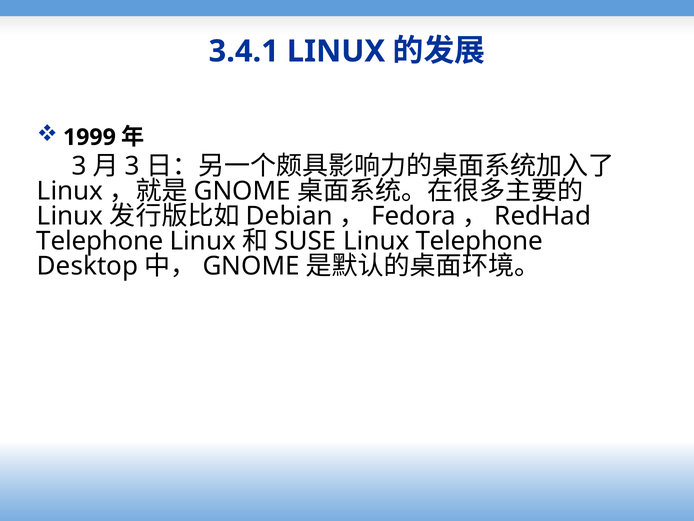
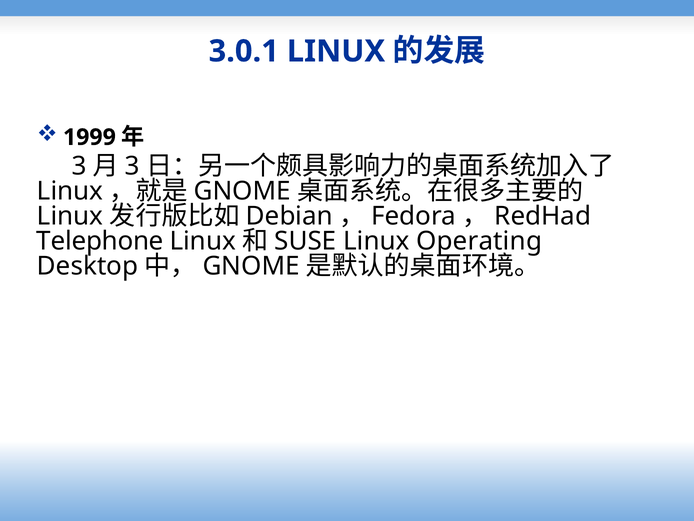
3.4.1: 3.4.1 -> 3.0.1 (244, 51)
Linux Telephone: Telephone -> Operating (479, 241)
